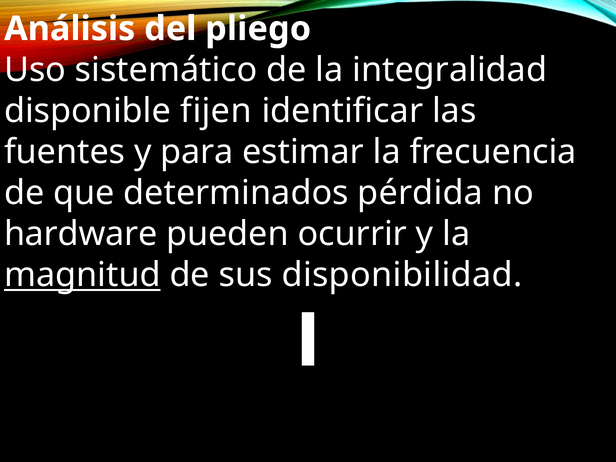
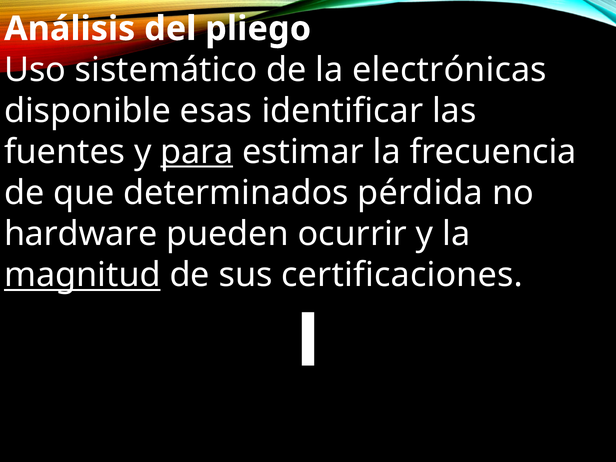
integralidad: integralidad -> electrónicas (450, 70)
fijen: fijen -> esas (216, 111)
para underline: none -> present (197, 152)
disponibilidad: disponibilidad -> certificaciones (402, 275)
